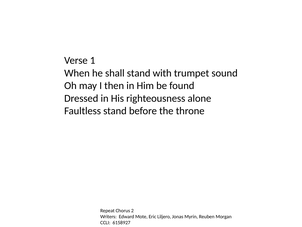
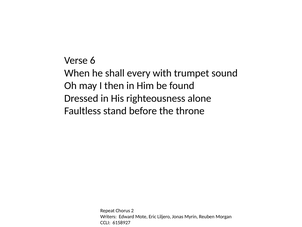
1: 1 -> 6 (93, 60)
shall stand: stand -> every (139, 73)
